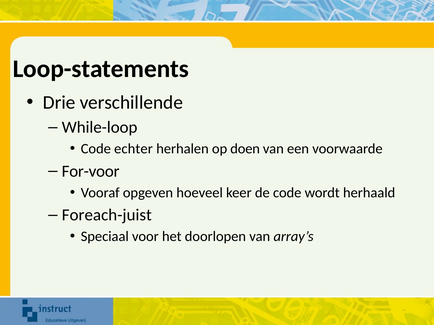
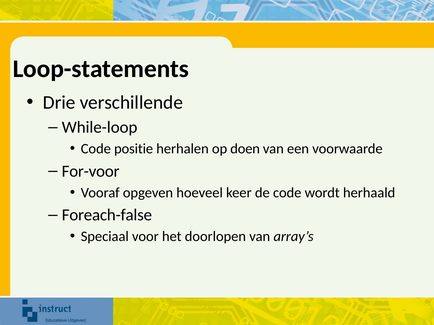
echter: echter -> positie (134, 149)
Foreach-juist: Foreach-juist -> Foreach-false (107, 215)
